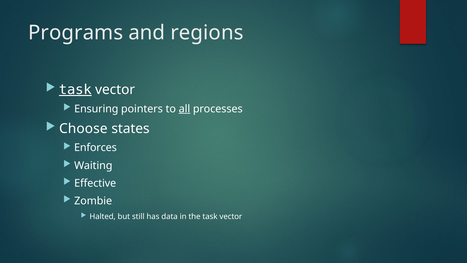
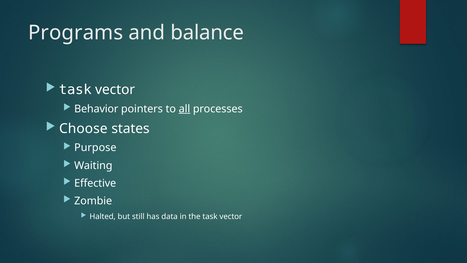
regions: regions -> balance (207, 33)
task underline: present -> none (75, 89)
Ensuring: Ensuring -> Behavior (96, 109)
Enforces: Enforces -> Purpose (95, 148)
